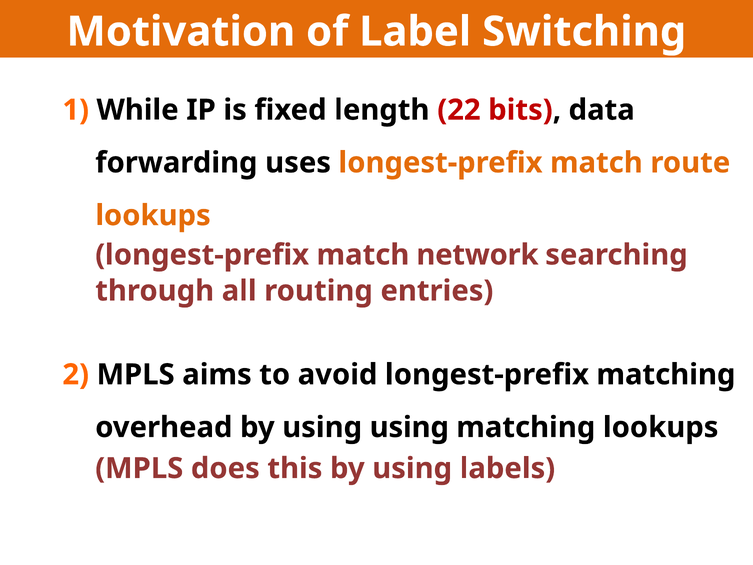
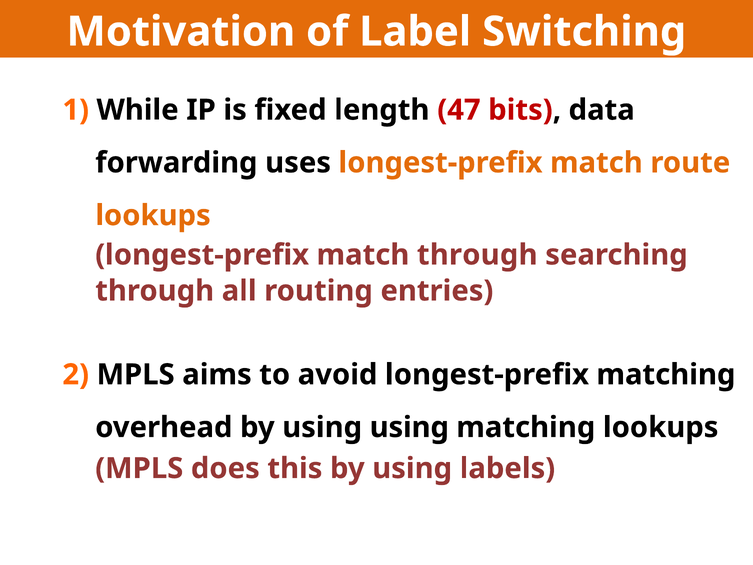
22: 22 -> 47 (459, 110)
match network: network -> through (477, 255)
